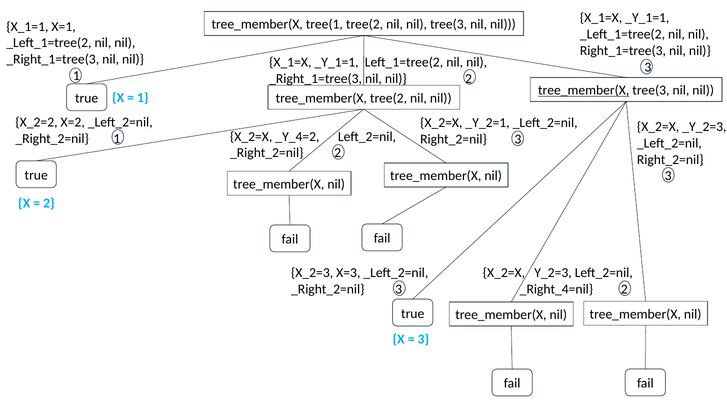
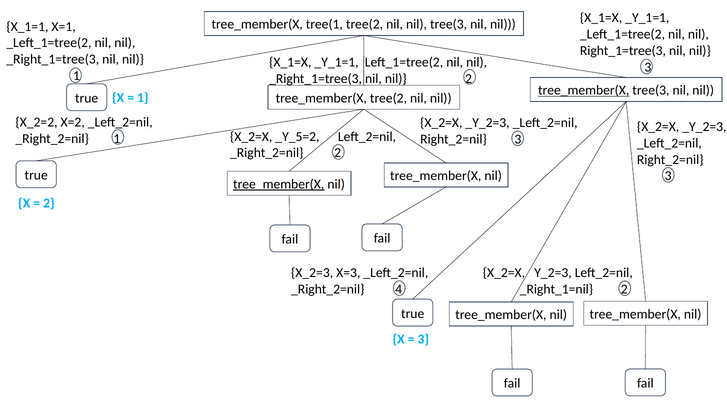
_Y_2=1: _Y_2=1 -> _Y_2=3 (488, 123)
_Y_4=2: _Y_4=2 -> _Y_5=2 (297, 137)
tree_member(X underline: none -> present (279, 184)
_Right_2=nil 3: 3 -> 4 (399, 289)
_Right_4=nil: _Right_4=nil -> _Right_1=nil (556, 289)
